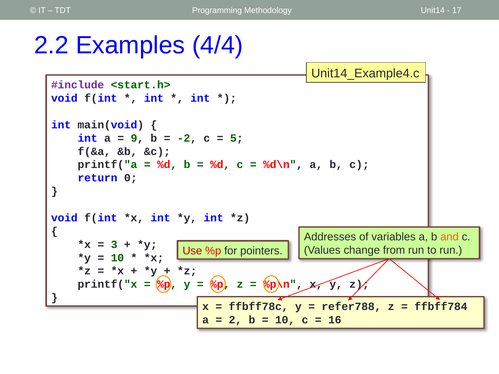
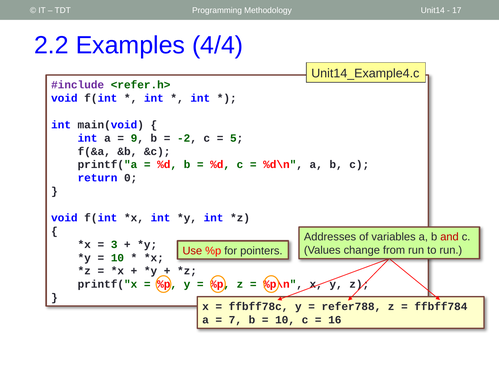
<start.h>: <start.h> -> <refer.h> (141, 85)
and colour: orange -> red (449, 237)
2: 2 -> 7 (235, 320)
